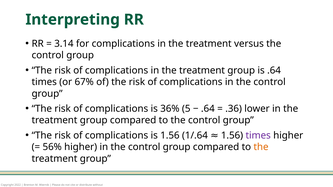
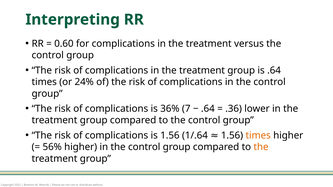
3.14: 3.14 -> 0.60 (64, 44)
67%: 67% -> 24% (84, 82)
5: 5 -> 7 (186, 109)
times colour: purple -> orange (258, 136)
